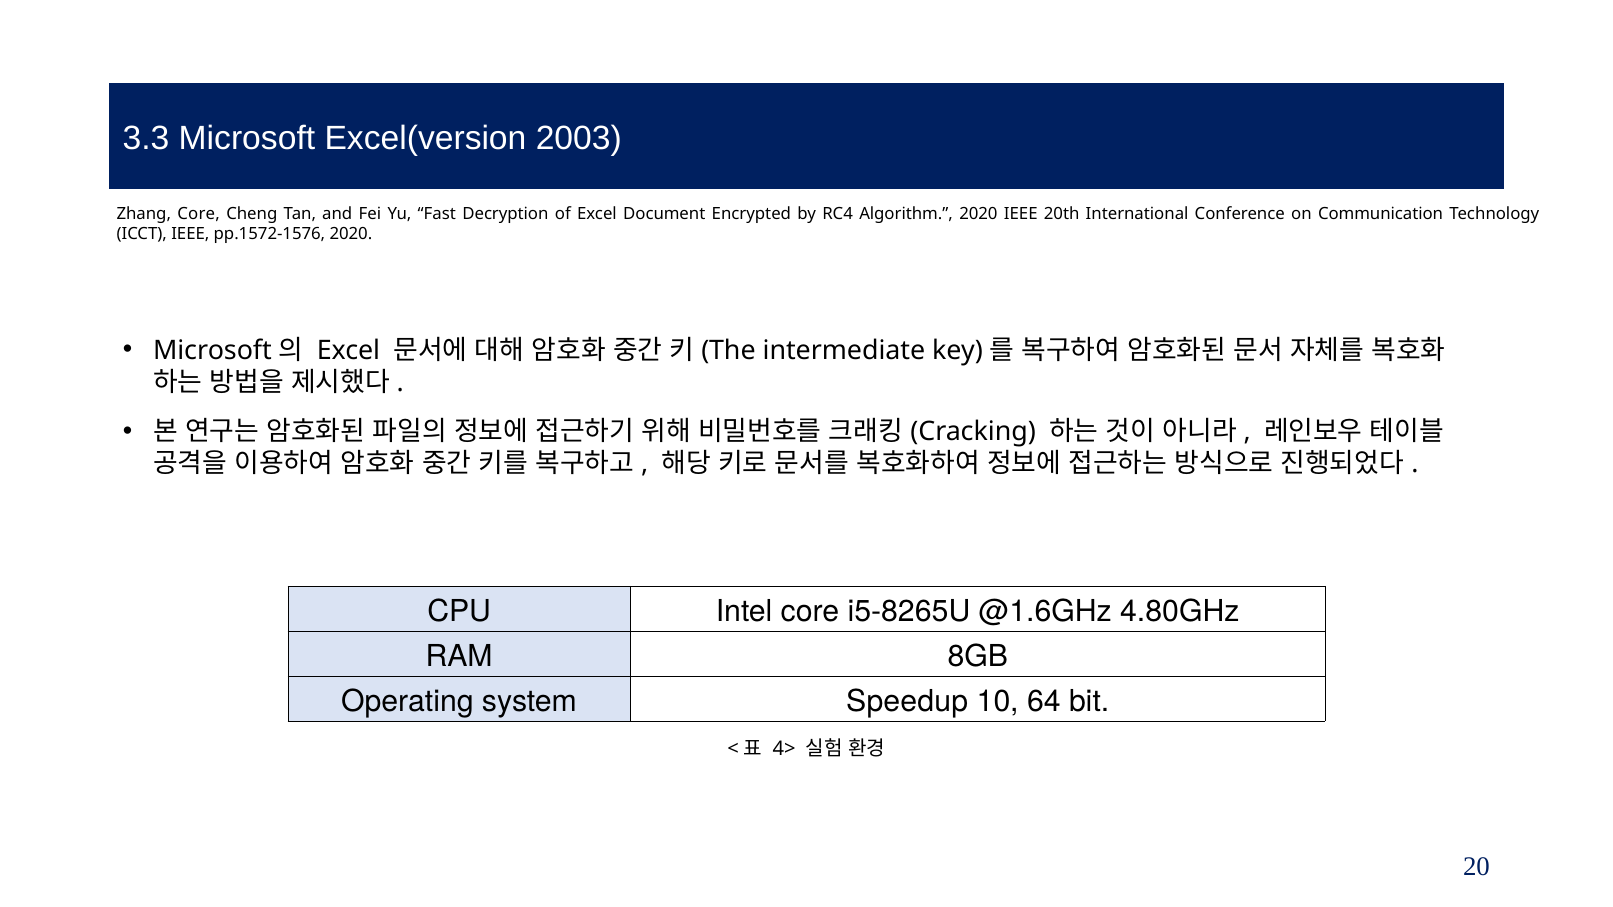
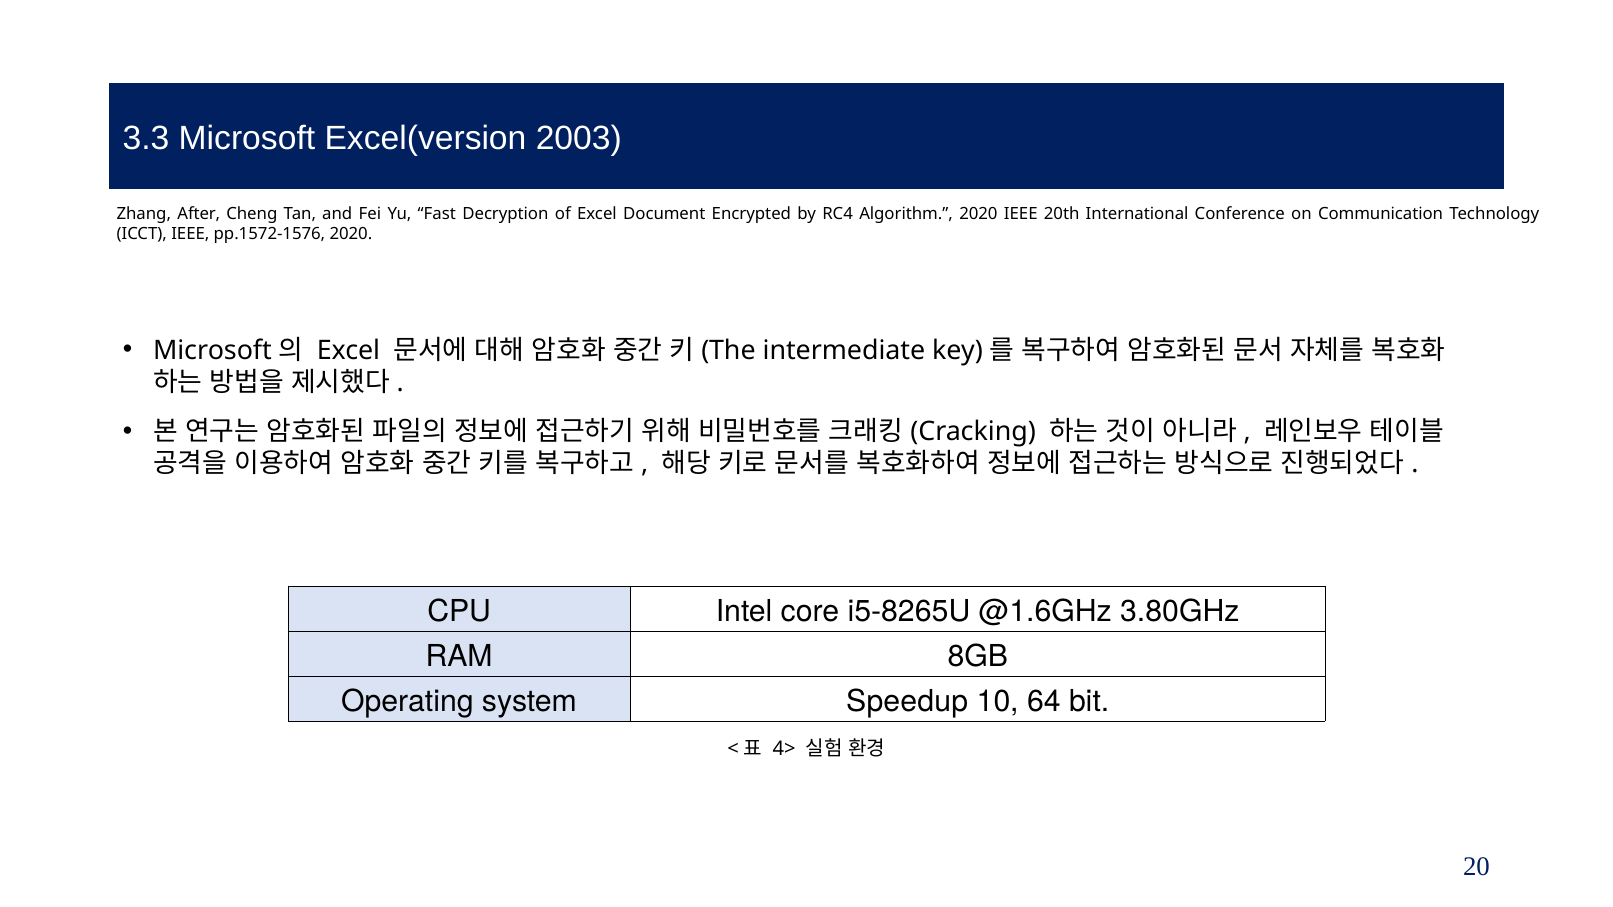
Zhang Core: Core -> After (199, 214)
4.80GHz: 4.80GHz -> 3.80GHz (1180, 612)
